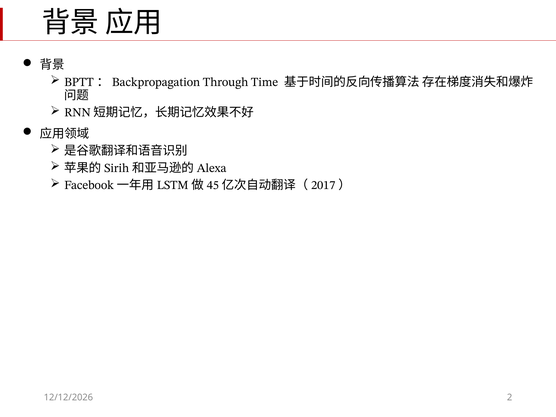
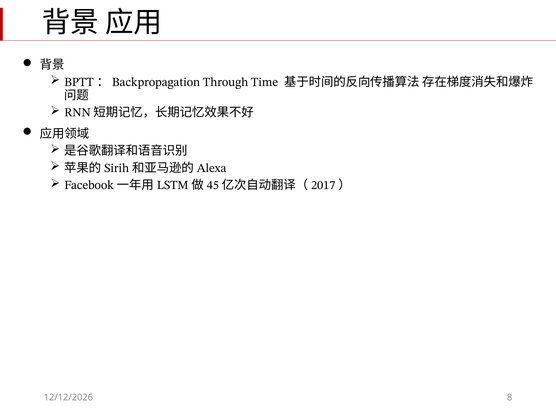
2: 2 -> 8 (510, 397)
